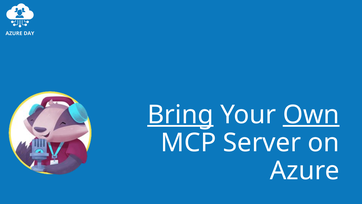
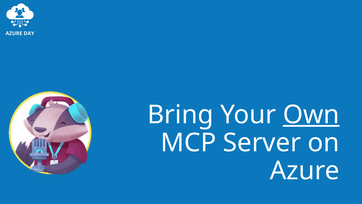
Bring underline: present -> none (180, 115)
